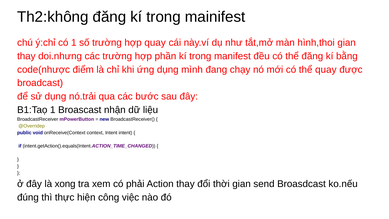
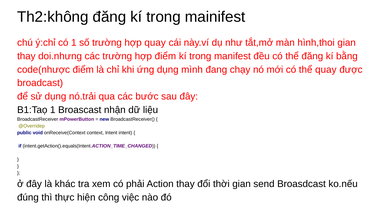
hợp phần: phần -> điểm (165, 56)
xong: xong -> khác (65, 184)
